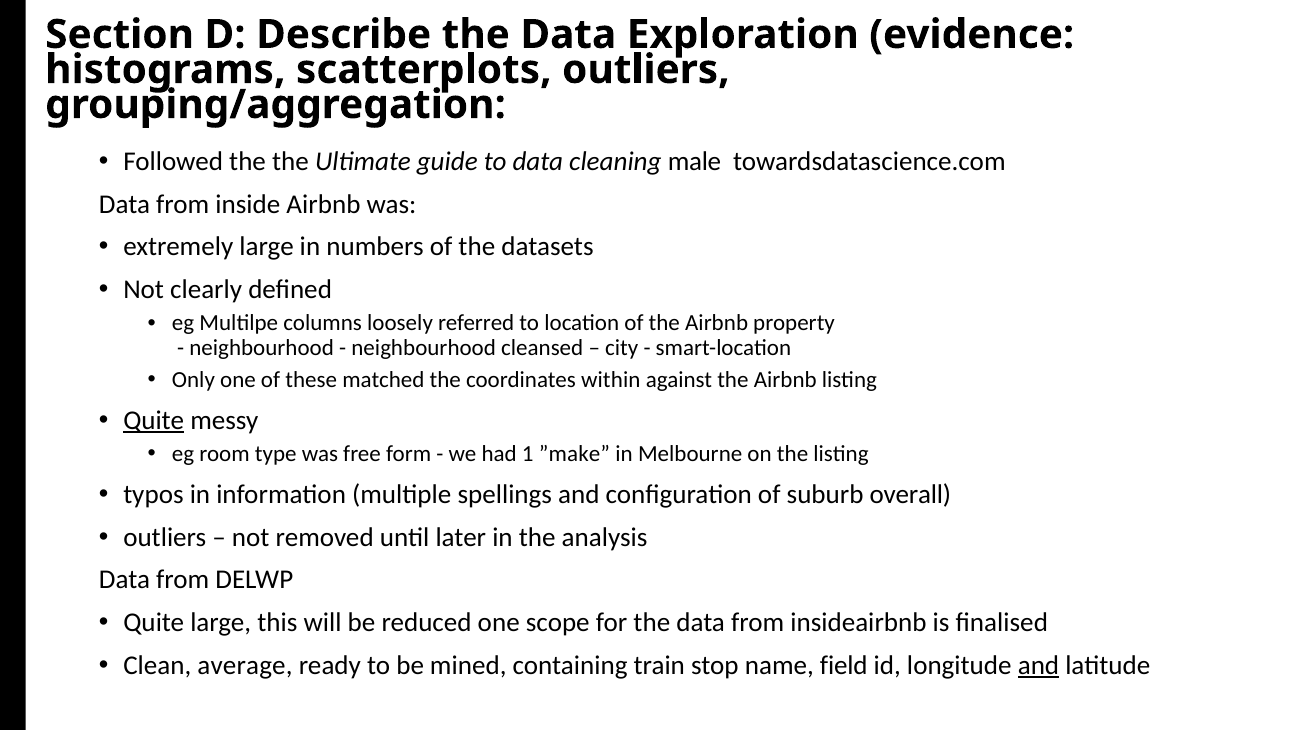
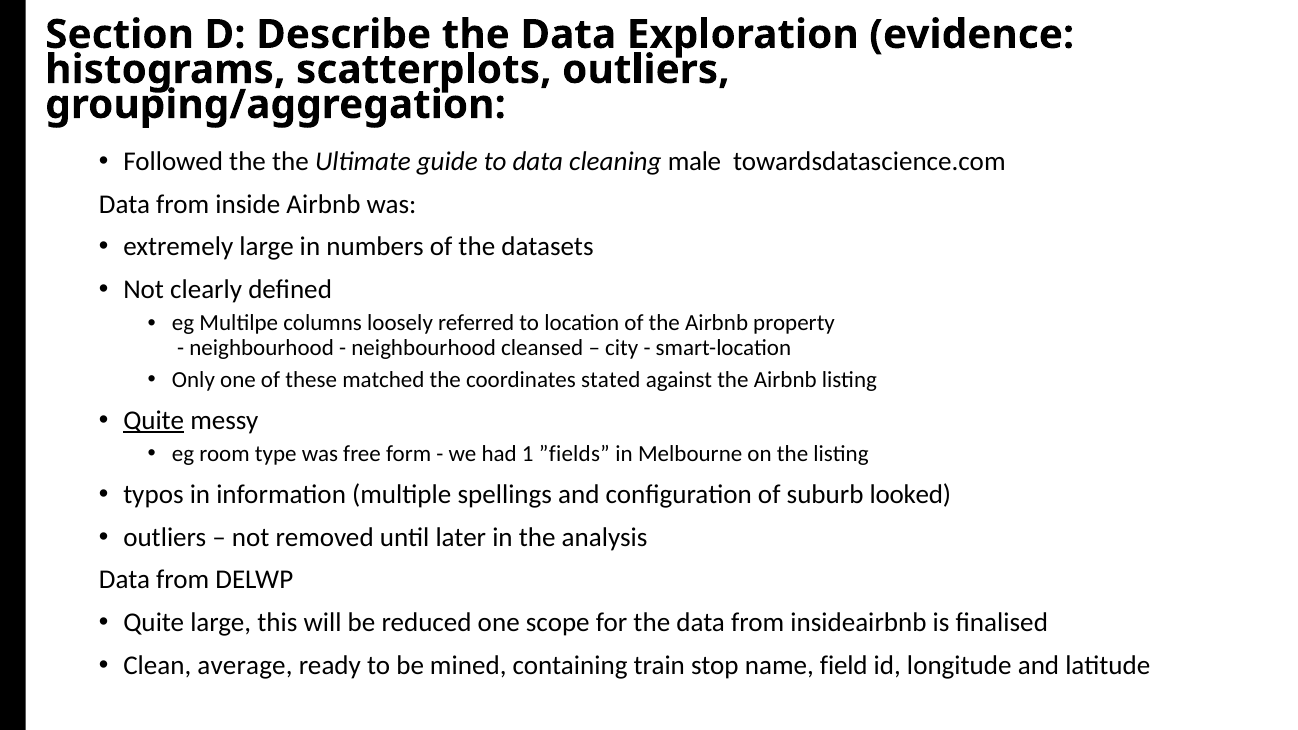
within: within -> stated (611, 380)
”make: ”make -> ”fields (574, 454)
overall: overall -> looked (910, 495)
and underline: present -> none (1038, 666)
